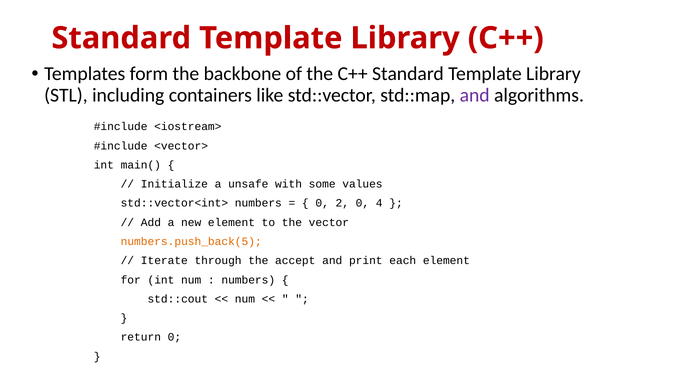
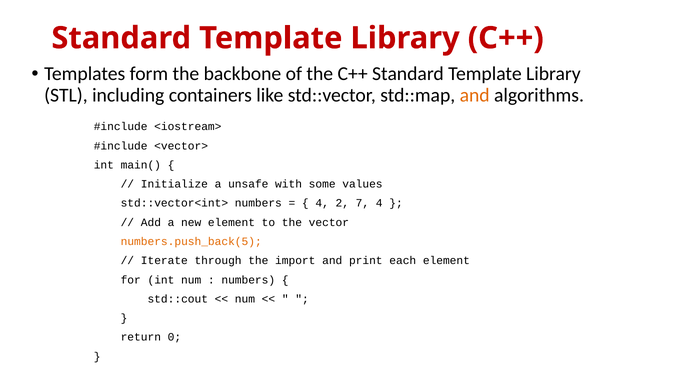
and colour: purple -> orange (475, 95)
0: 0 -> 4 (322, 203)
2 0: 0 -> 7 (362, 203)
accept: accept -> import (295, 261)
